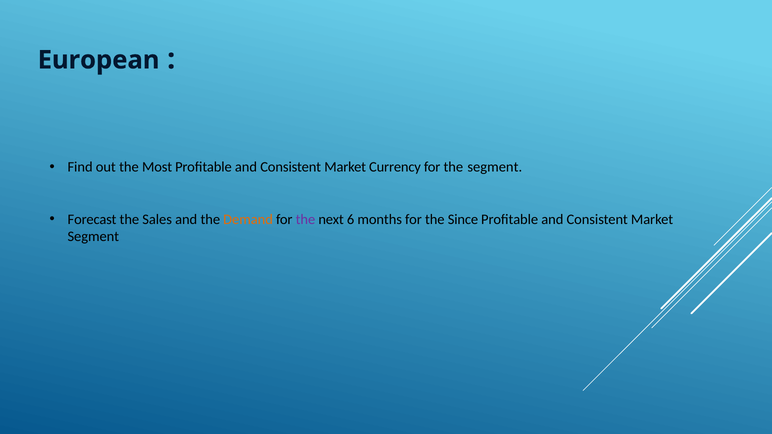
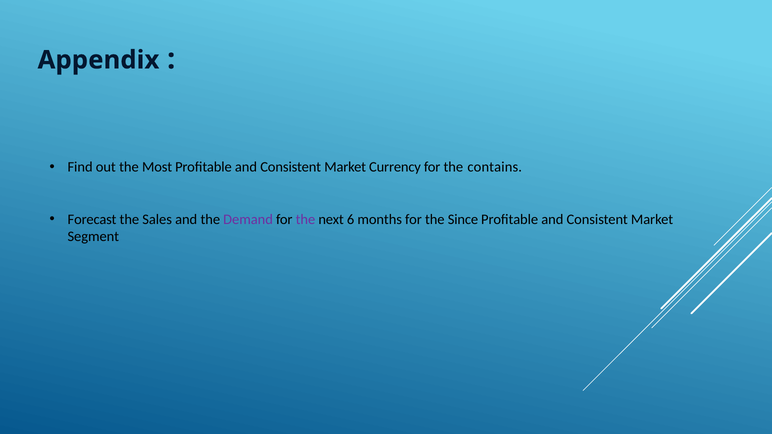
European: European -> Appendix (98, 60)
the segment: segment -> contains (495, 167)
Demand colour: orange -> purple (248, 219)
